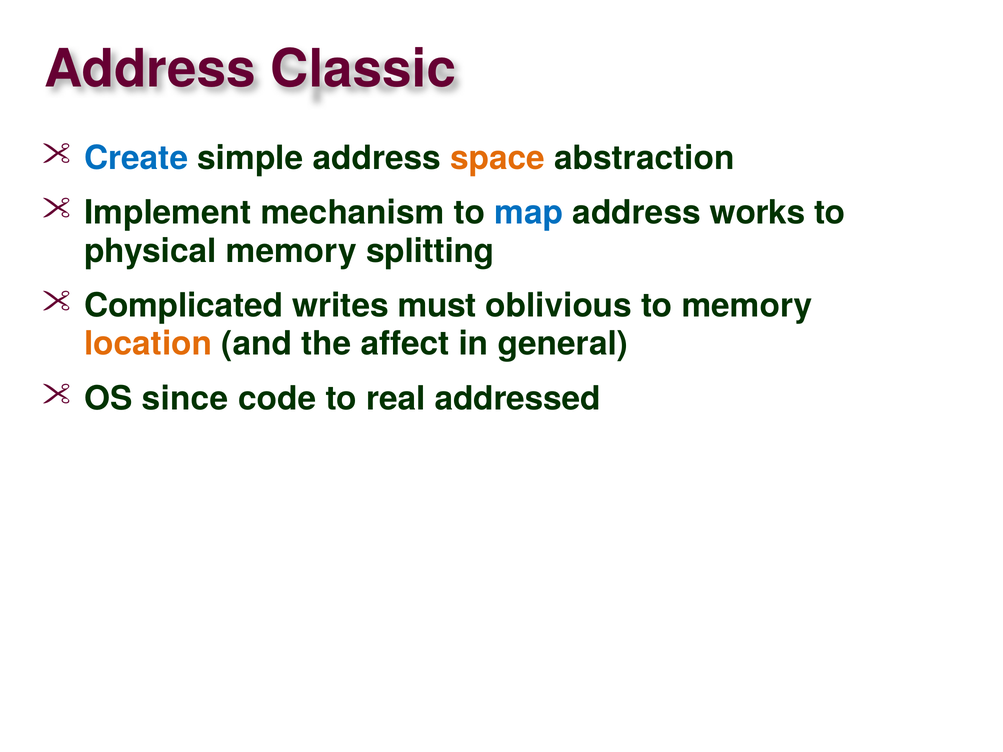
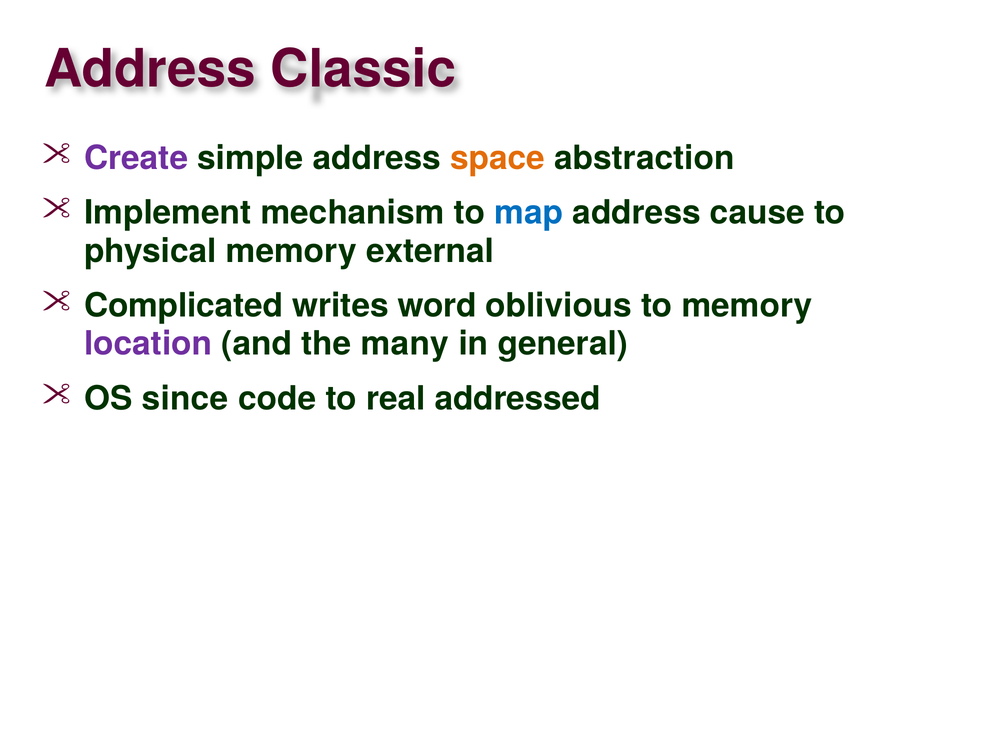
Create colour: blue -> purple (136, 158)
works: works -> cause (757, 213)
splitting: splitting -> external (430, 251)
must: must -> word (437, 306)
location colour: orange -> purple (148, 344)
affect: affect -> many (405, 344)
